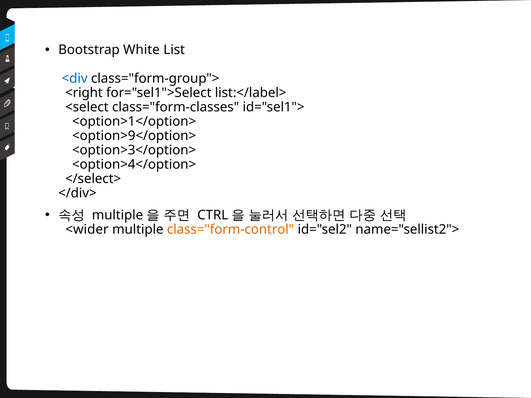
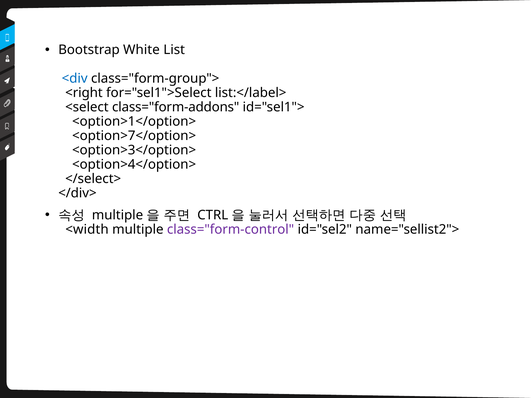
class="form-classes: class="form-classes -> class="form-addons (176, 107)
<option>9</option>: <option>9</option> -> <option>7</option> (134, 136)
<wider: <wider -> <width (87, 229)
class="form-control colour: orange -> purple (231, 229)
